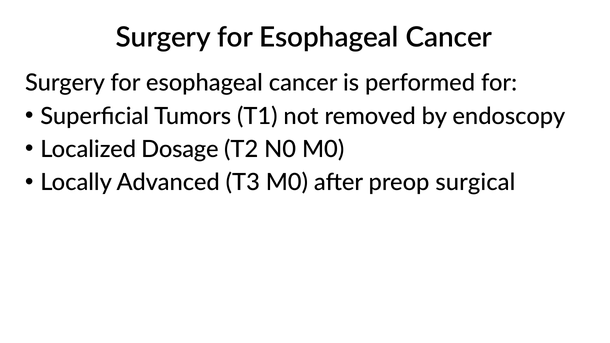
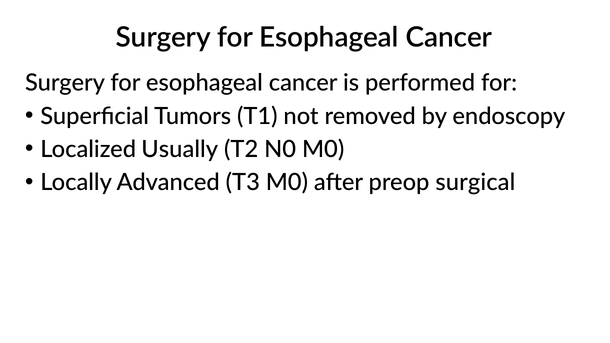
Dosage: Dosage -> Usually (180, 149)
